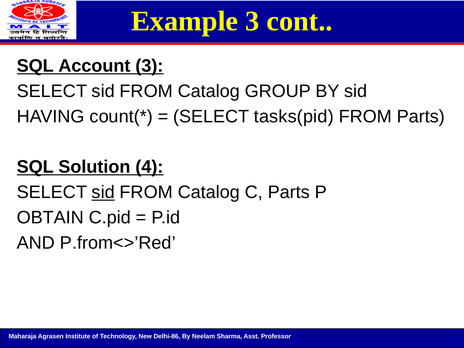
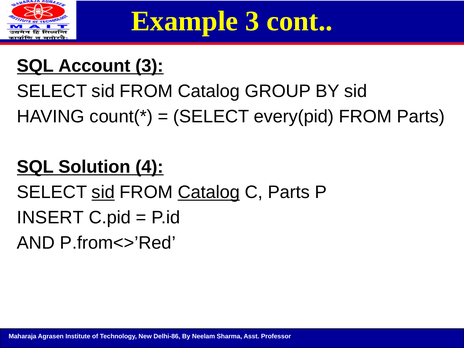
tasks(pid: tasks(pid -> every(pid (294, 116)
Catalog underline: none -> present (209, 192)
OBTAIN: OBTAIN -> INSERT (50, 218)
